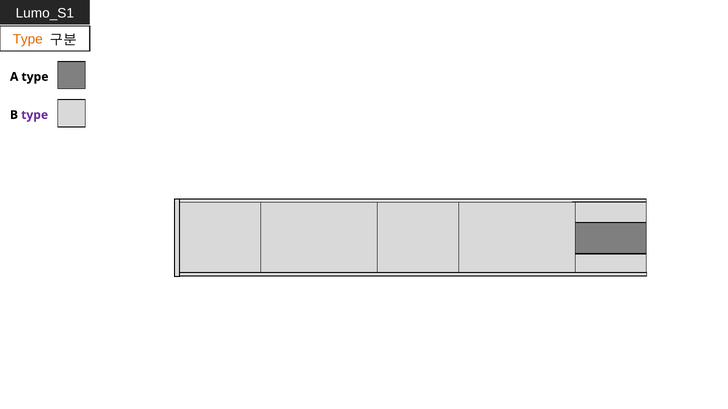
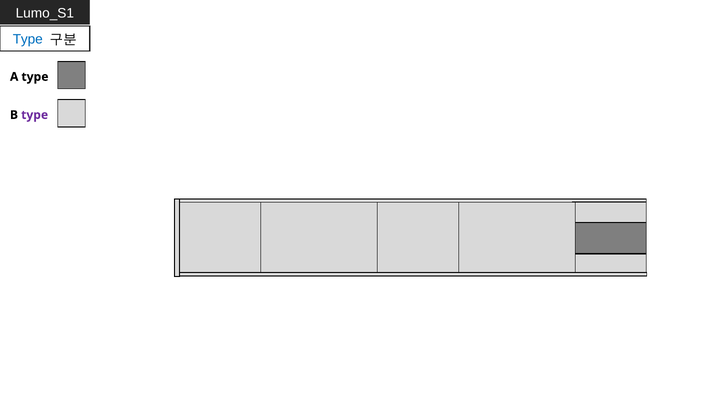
Type colour: orange -> blue (28, 40)
